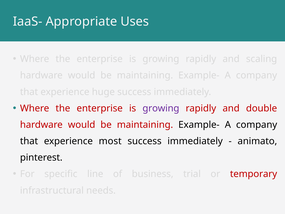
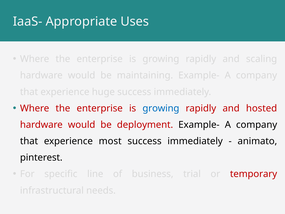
growing colour: purple -> blue (161, 108)
double: double -> hosted (262, 108)
maintaining: maintaining -> deployment (145, 125)
